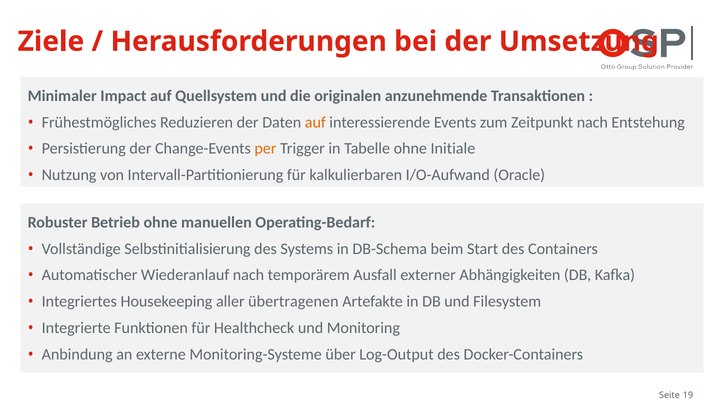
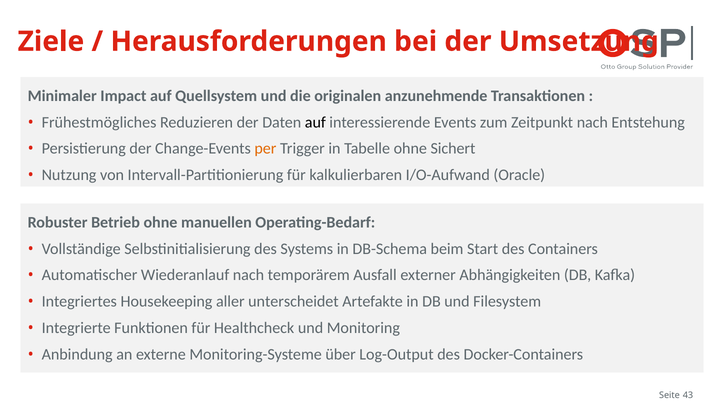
auf colour: orange -> black (315, 122)
Initiale: Initiale -> Sichert (453, 149)
übertragenen: übertragenen -> unterscheidet (293, 302)
19: 19 -> 43 (688, 396)
